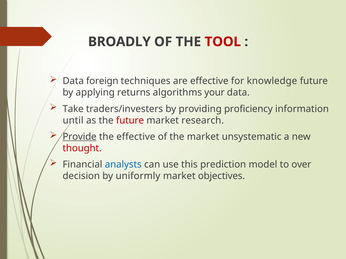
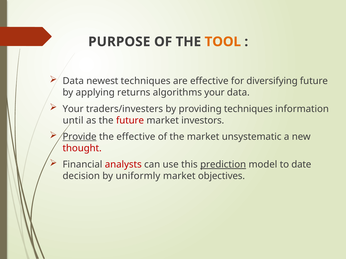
BROADLY: BROADLY -> PURPOSE (119, 42)
TOOL colour: red -> orange (223, 42)
foreign: foreign -> newest (102, 81)
knowledge: knowledge -> diversifying (272, 81)
Take: Take -> Your (73, 109)
providing proficiency: proficiency -> techniques (248, 109)
research: research -> investors (203, 121)
analysts colour: blue -> red (123, 165)
prediction underline: none -> present (223, 165)
over: over -> date (301, 165)
